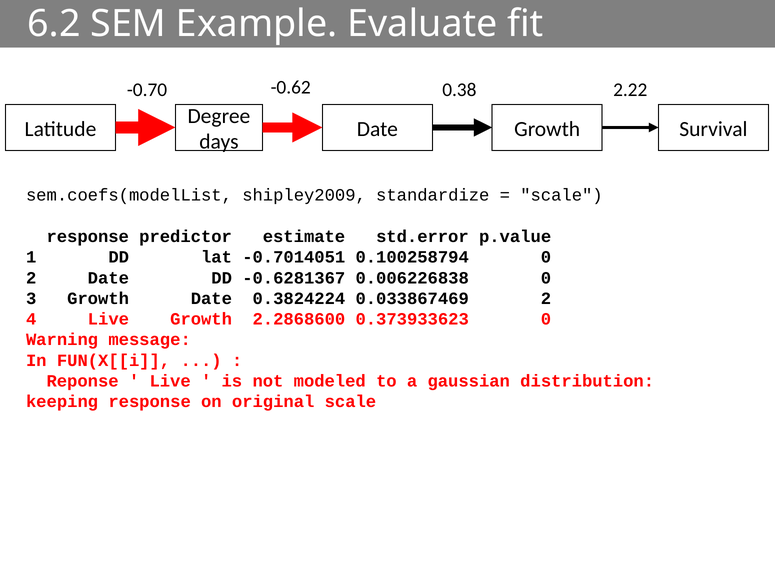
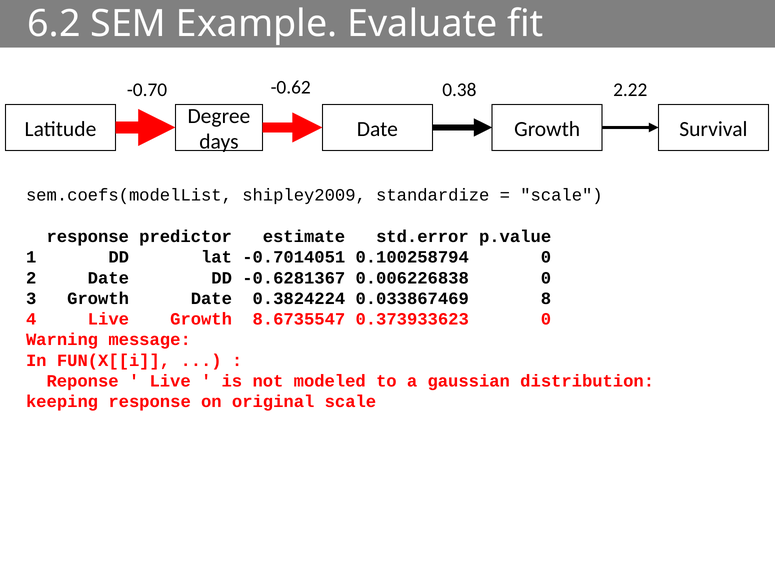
0.033867469 2: 2 -> 8 (546, 299)
2.2868600: 2.2868600 -> 8.6735547 (299, 319)
